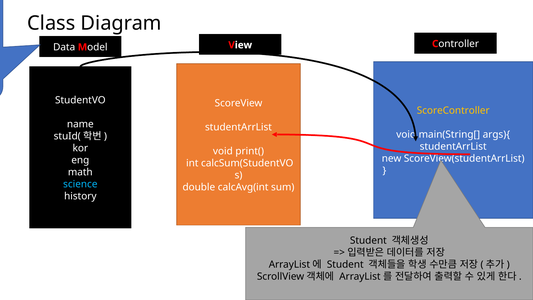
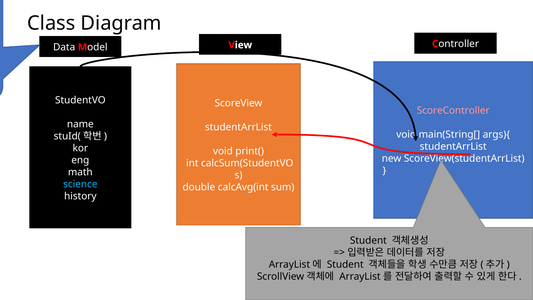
ScoreController colour: yellow -> pink (453, 111)
